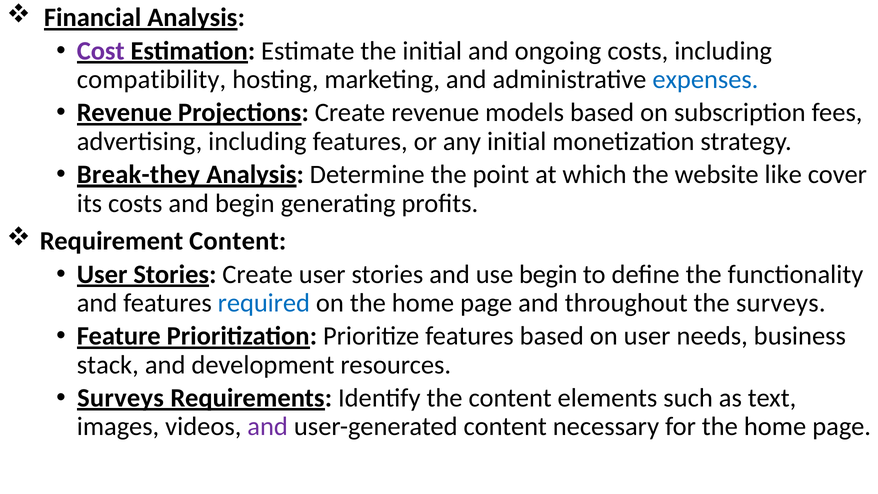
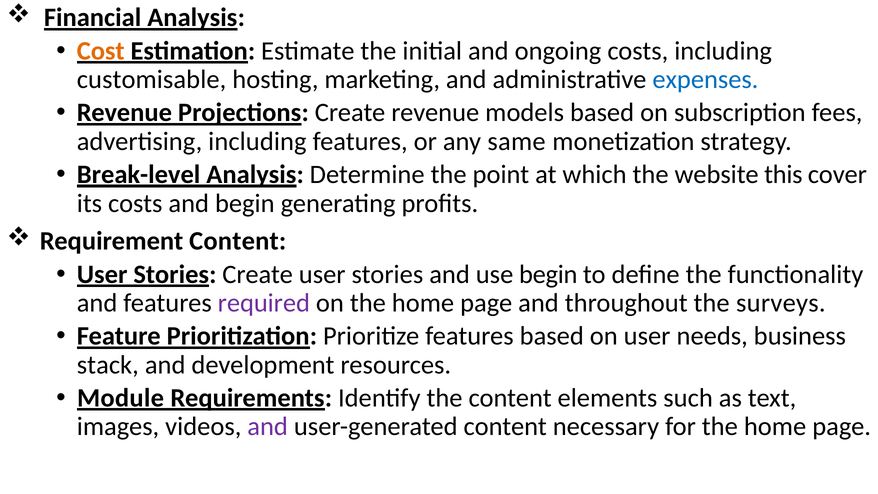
Cost colour: purple -> orange (101, 51)
compatibility: compatibility -> customisable (152, 79)
any initial: initial -> same (517, 141)
Break-they: Break-they -> Break-level (139, 175)
like: like -> this (783, 175)
required colour: blue -> purple (264, 303)
Surveys: Surveys -> Module (121, 398)
